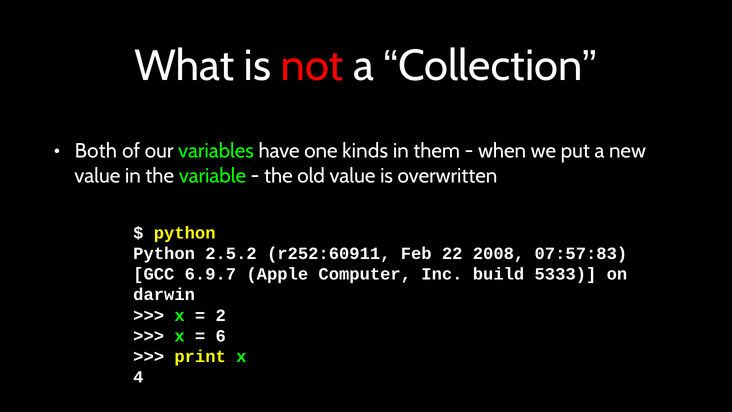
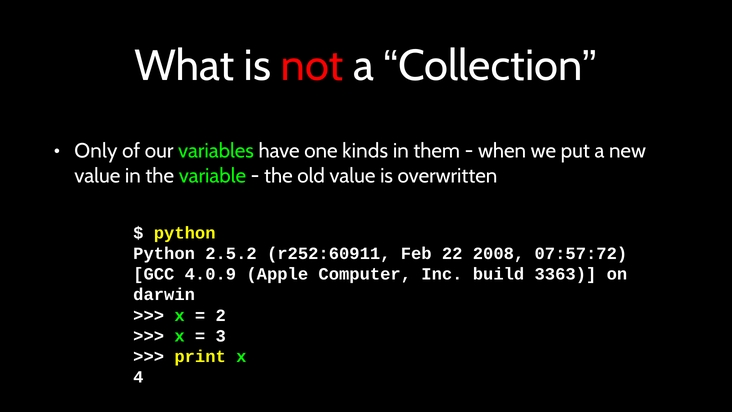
Both: Both -> Only (96, 151)
07:57:83: 07:57:83 -> 07:57:72 (581, 253)
6.9.7: 6.9.7 -> 4.0.9 (210, 274)
5333: 5333 -> 3363 (565, 274)
6: 6 -> 3 (221, 336)
